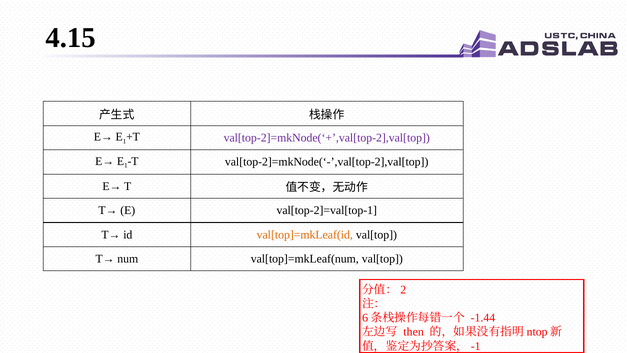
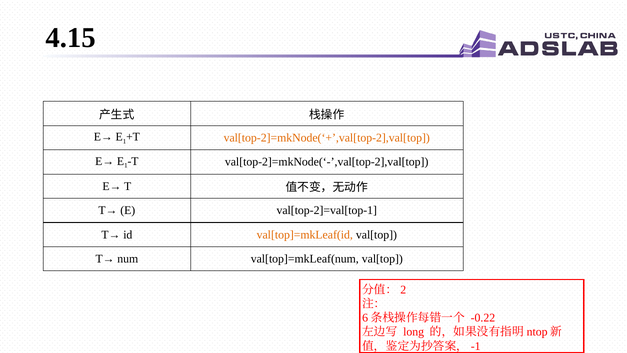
val[top-2]=mkNode(‘+’,val[top-2],val[top colour: purple -> orange (327, 138)
-1.44: -1.44 -> -0.22 (483, 318)
then: then -> long (414, 332)
